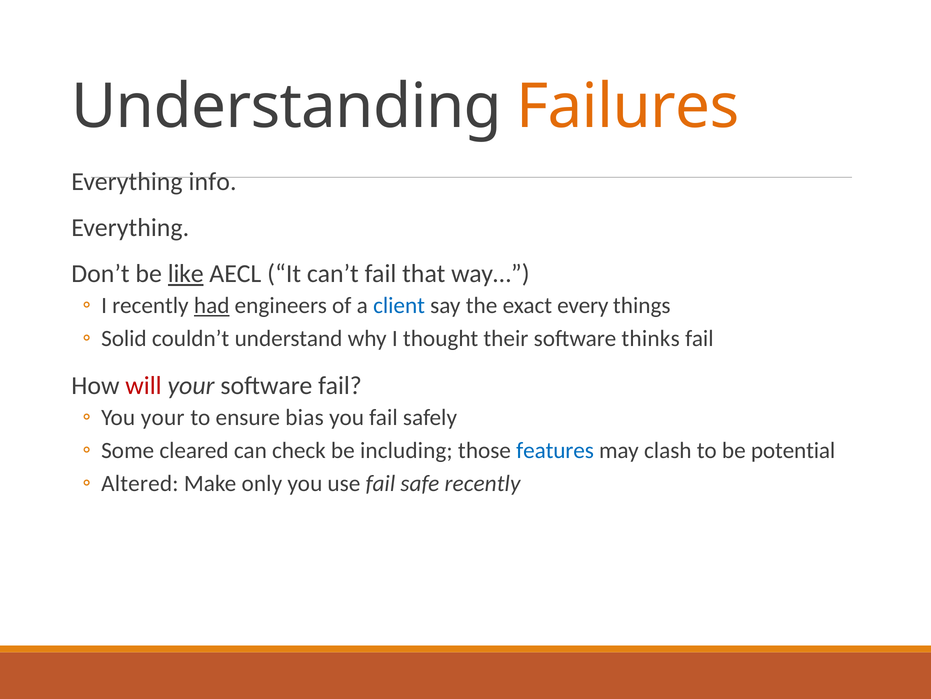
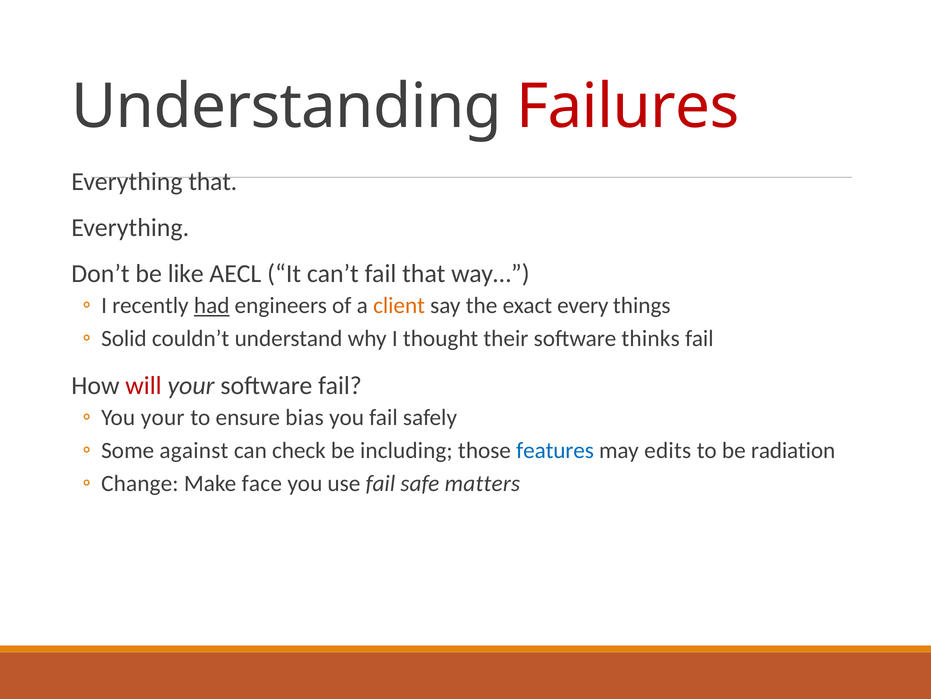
Failures colour: orange -> red (628, 107)
Everything info: info -> that (213, 181)
like underline: present -> none (186, 274)
client colour: blue -> orange (399, 305)
cleared: cleared -> against (194, 450)
clash: clash -> edits (668, 450)
potential: potential -> radiation (793, 450)
Altered: Altered -> Change (140, 483)
only: only -> face (262, 483)
safe recently: recently -> matters (482, 483)
